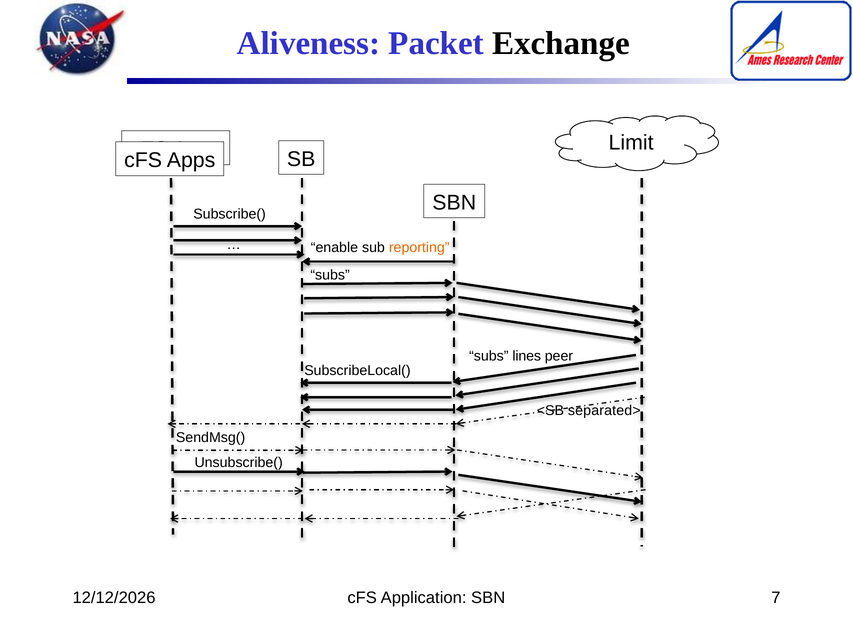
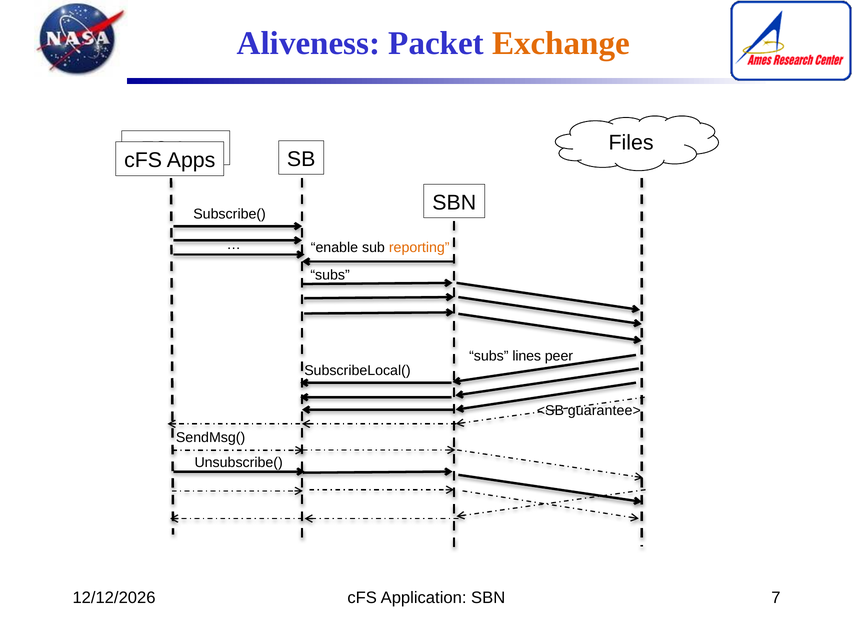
Exchange colour: black -> orange (561, 43)
Limit: Limit -> Files (631, 143)
separated>: separated> -> guarantee> (604, 411)
